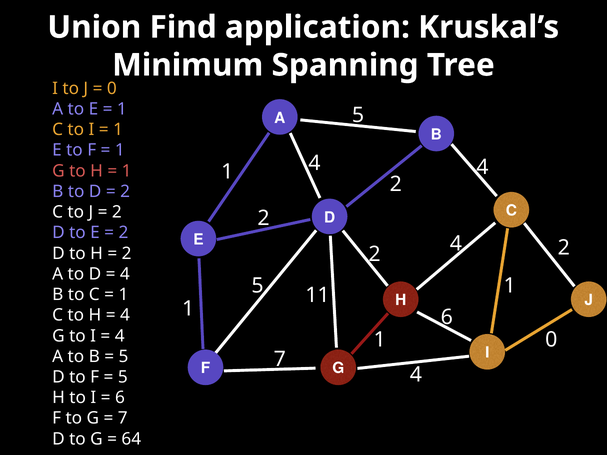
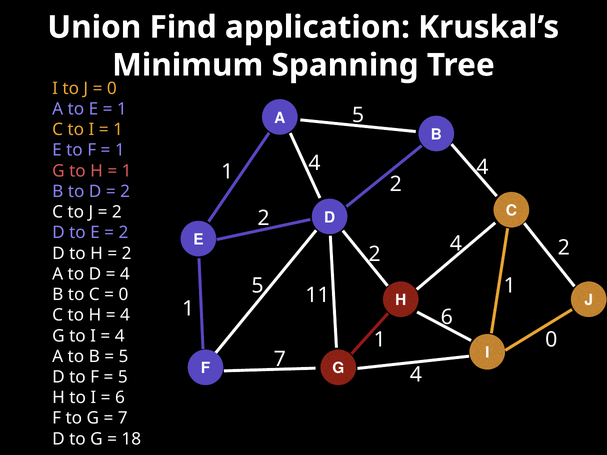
1: 1 -> 0 (123, 295)
64: 64 -> 18 (131, 439)
